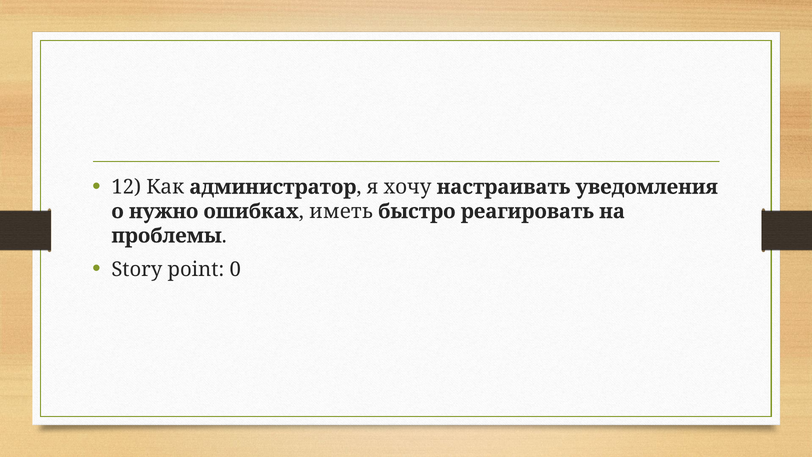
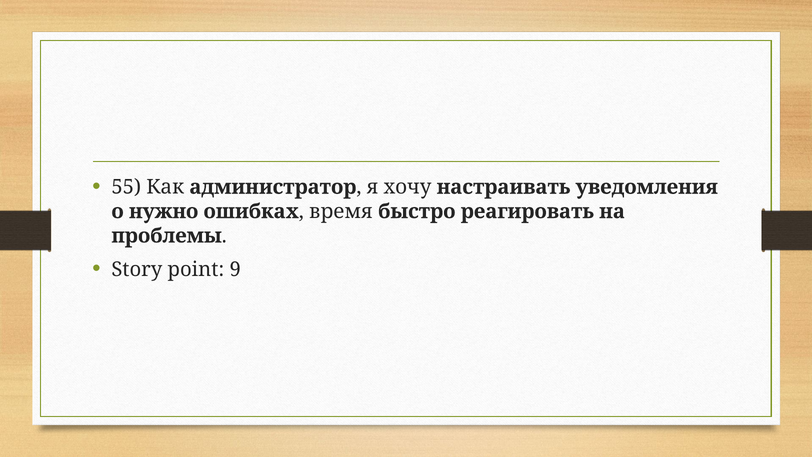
12: 12 -> 55 (126, 187)
иметь: иметь -> время (341, 211)
0: 0 -> 9 (235, 269)
